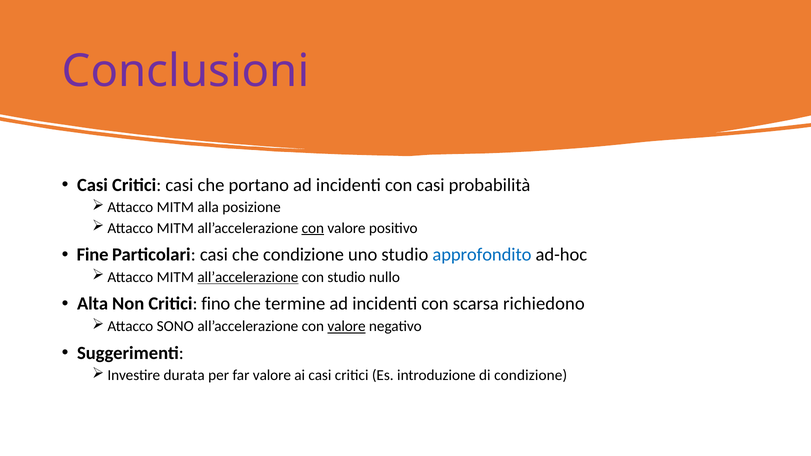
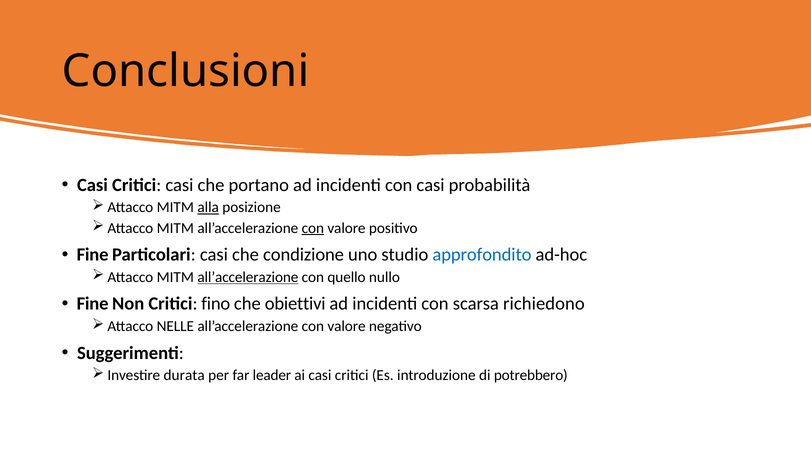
Conclusioni colour: purple -> black (186, 71)
alla underline: none -> present (208, 208)
con studio: studio -> quello (347, 277)
Alta: Alta -> Fine (93, 304)
termine: termine -> obiettivi (295, 304)
SONO: SONO -> NELLE (175, 326)
valore underline: present -> none (347, 326)
far valore: valore -> leader (272, 376)
di condizione: condizione -> potrebbero (531, 376)
